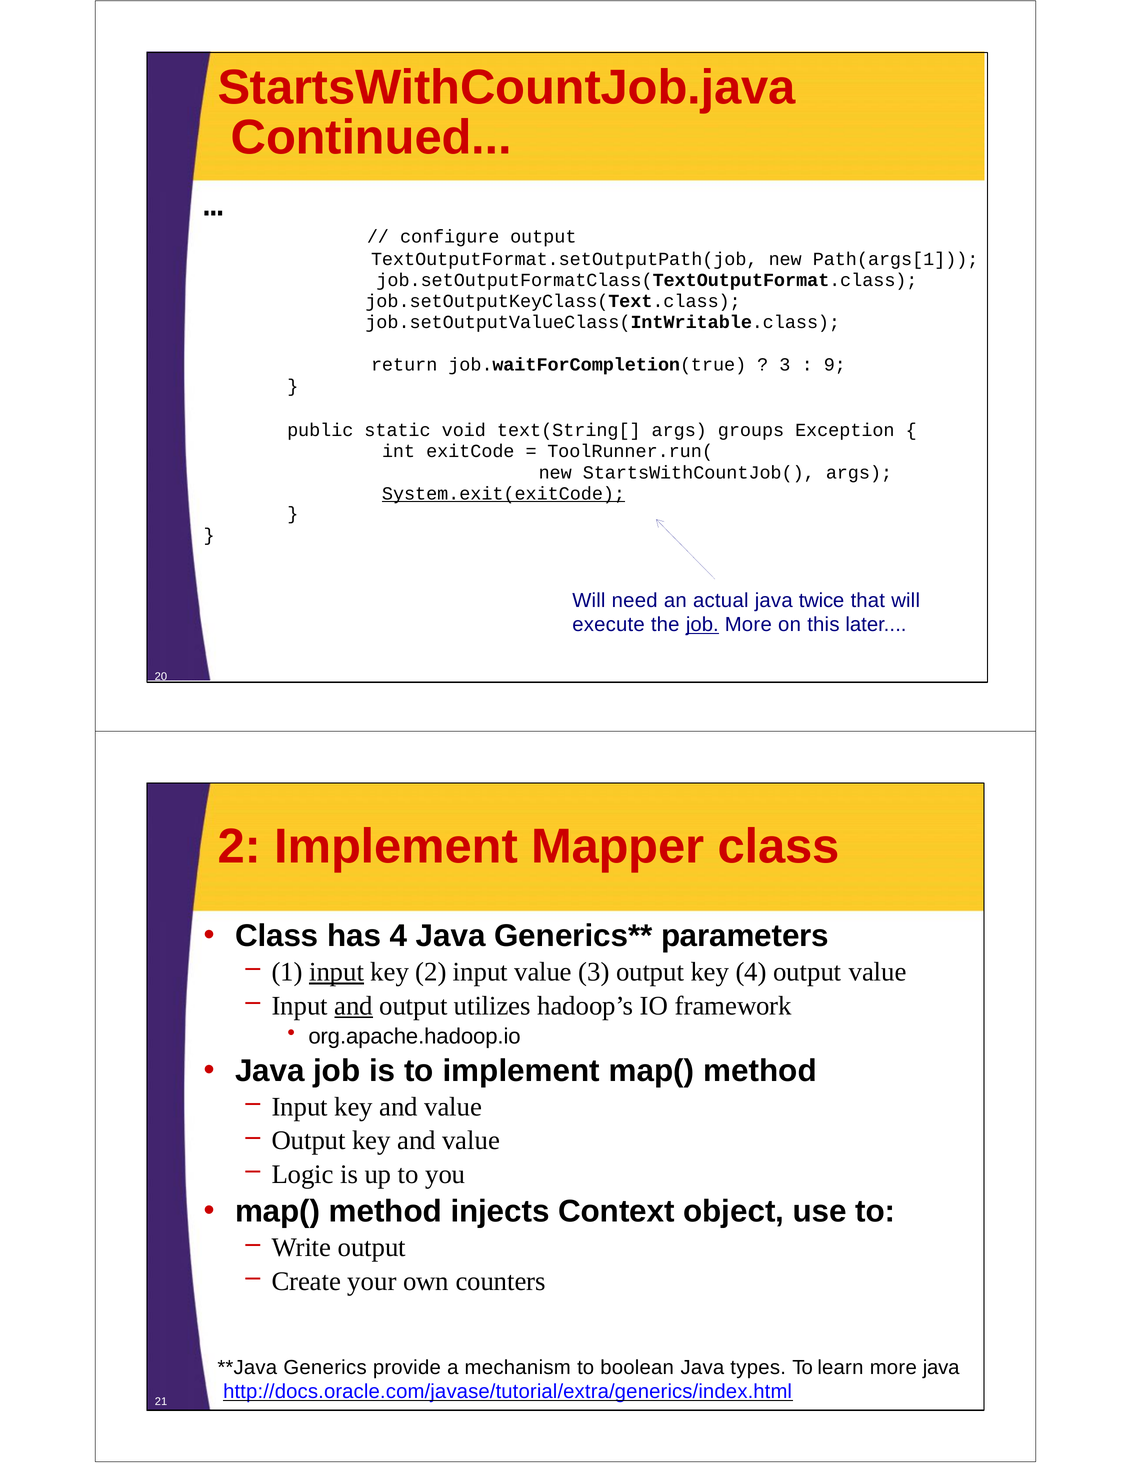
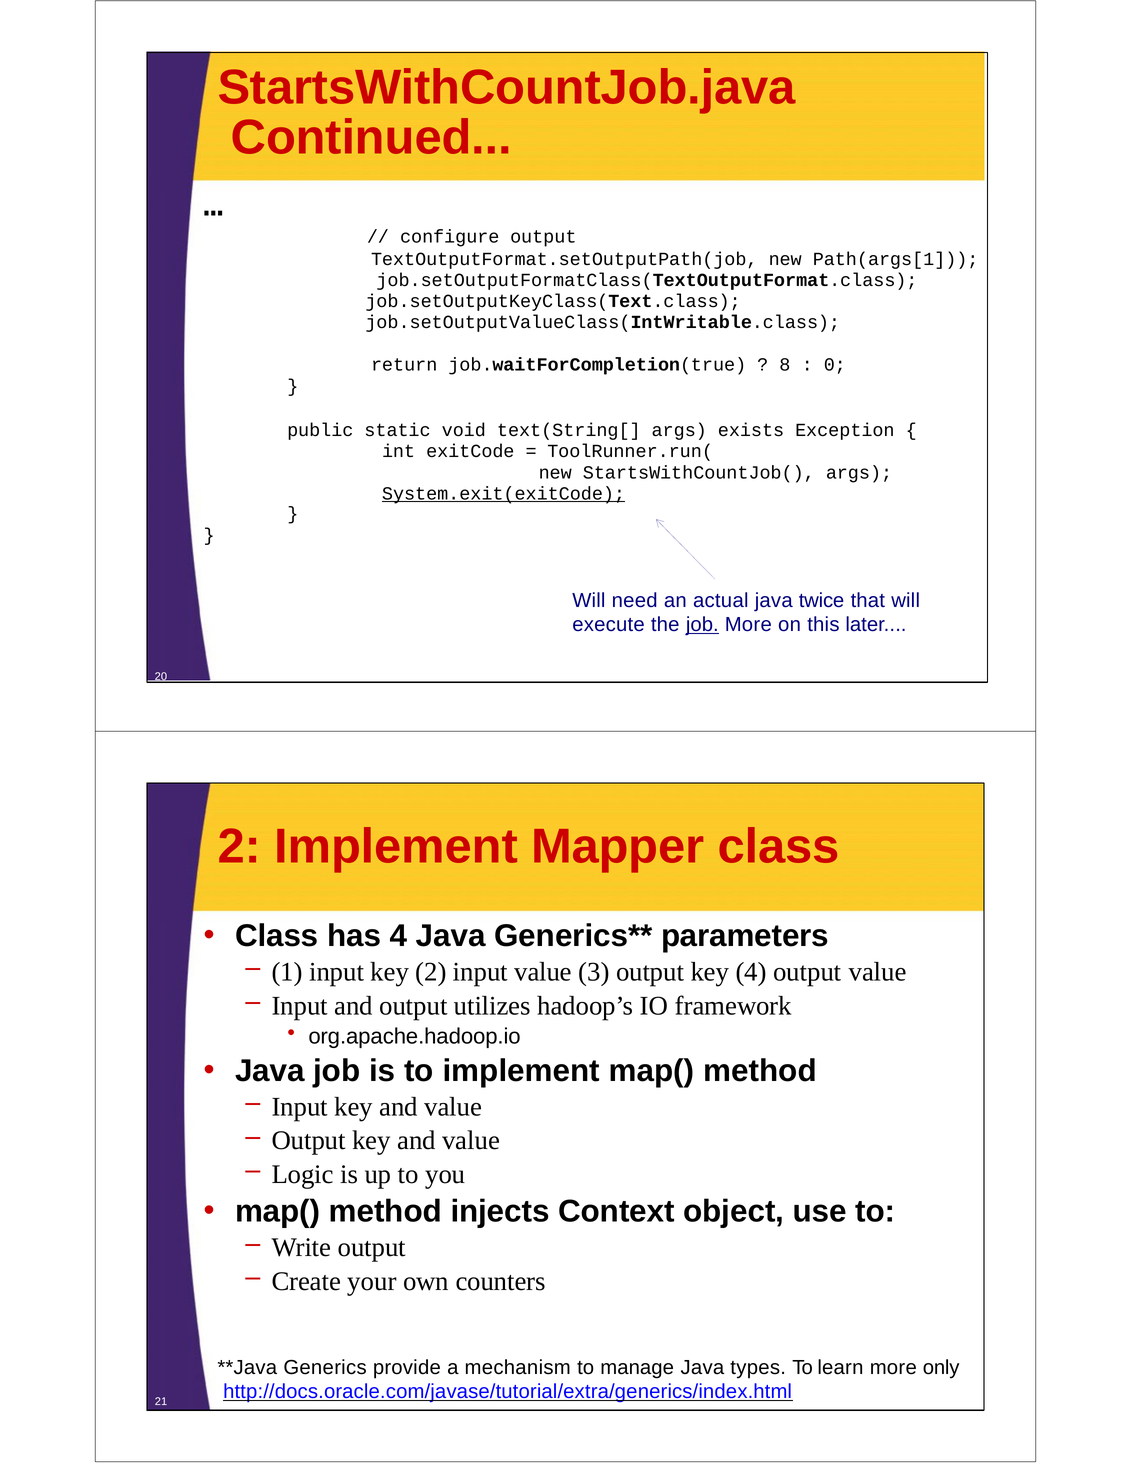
3: 3 -> 8 (785, 365)
9: 9 -> 0 (835, 365)
groups: groups -> exists (751, 431)
input underline: present -> none (337, 972)
and underline: present -> none (354, 1006)
boolean: boolean -> manage (637, 1368)
more java: java -> only (941, 1368)
